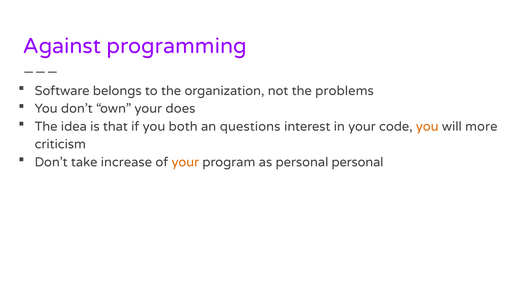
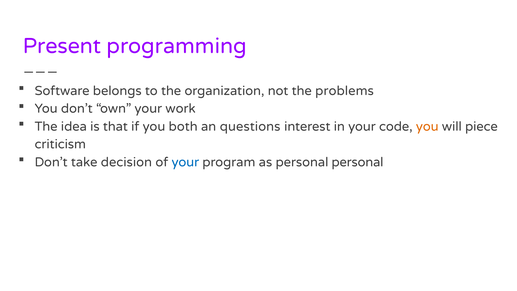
Against: Against -> Present (62, 46)
does: does -> work (180, 109)
more: more -> piece (481, 126)
increase: increase -> decision (126, 162)
your colour: orange -> blue (185, 162)
